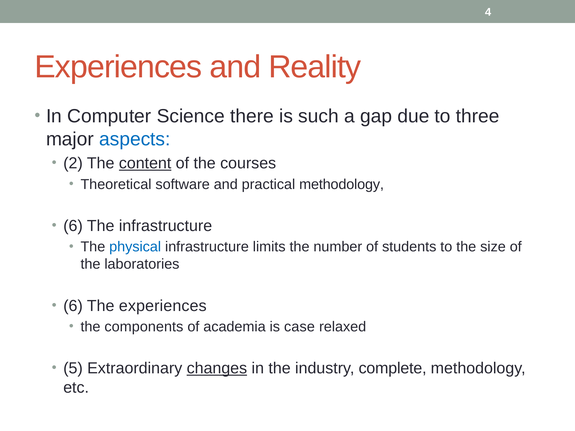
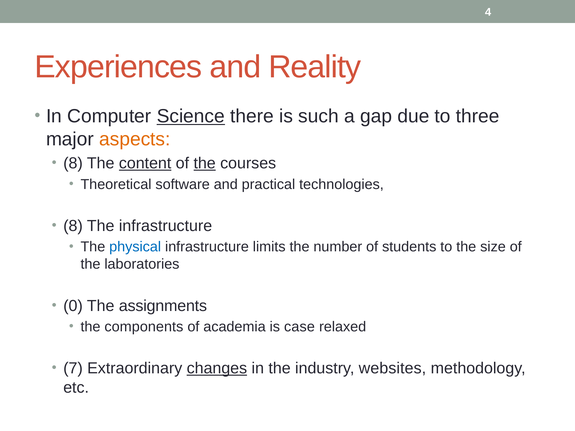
Science underline: none -> present (191, 116)
aspects colour: blue -> orange (135, 139)
2: 2 -> 8 (73, 163)
the underline: none -> present (205, 163)
practical methodology: methodology -> technologies (341, 184)
6: 6 -> 8 (73, 226)
6: 6 -> 0 (73, 306)
The experiences: experiences -> assignments (163, 306)
5: 5 -> 7 (73, 369)
complete: complete -> websites (392, 369)
